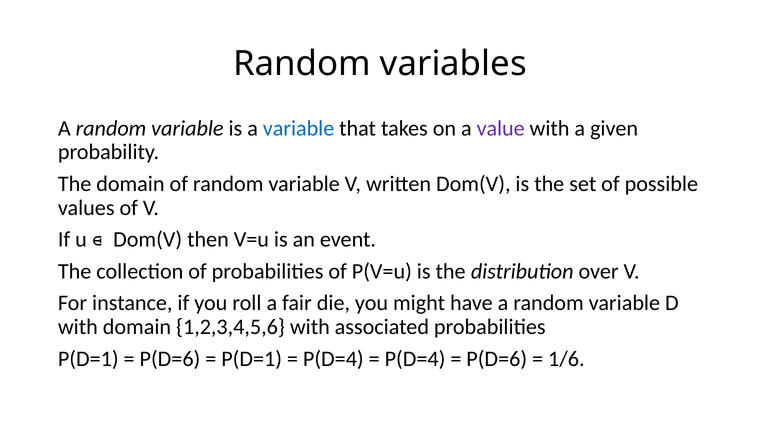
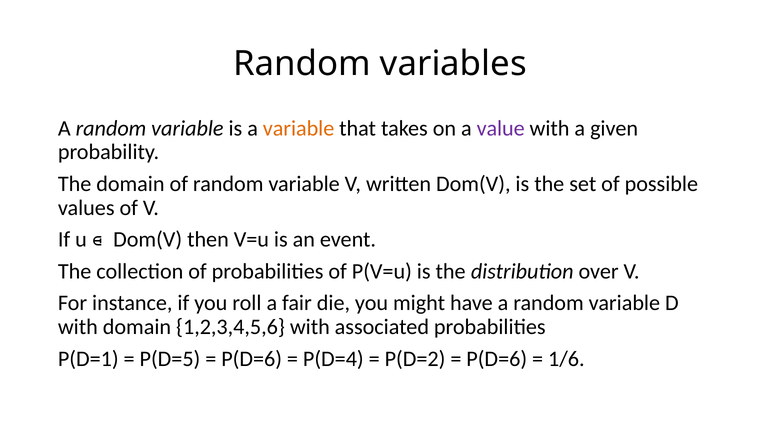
variable colour: blue -> orange (299, 128)
P(D=6: P(D=6 -> P(D=5 (170, 359)
P(D=1: P(D=1 -> P(D=6 (252, 359)
P(D=4: P(D=4 -> P(D=2 (415, 359)
